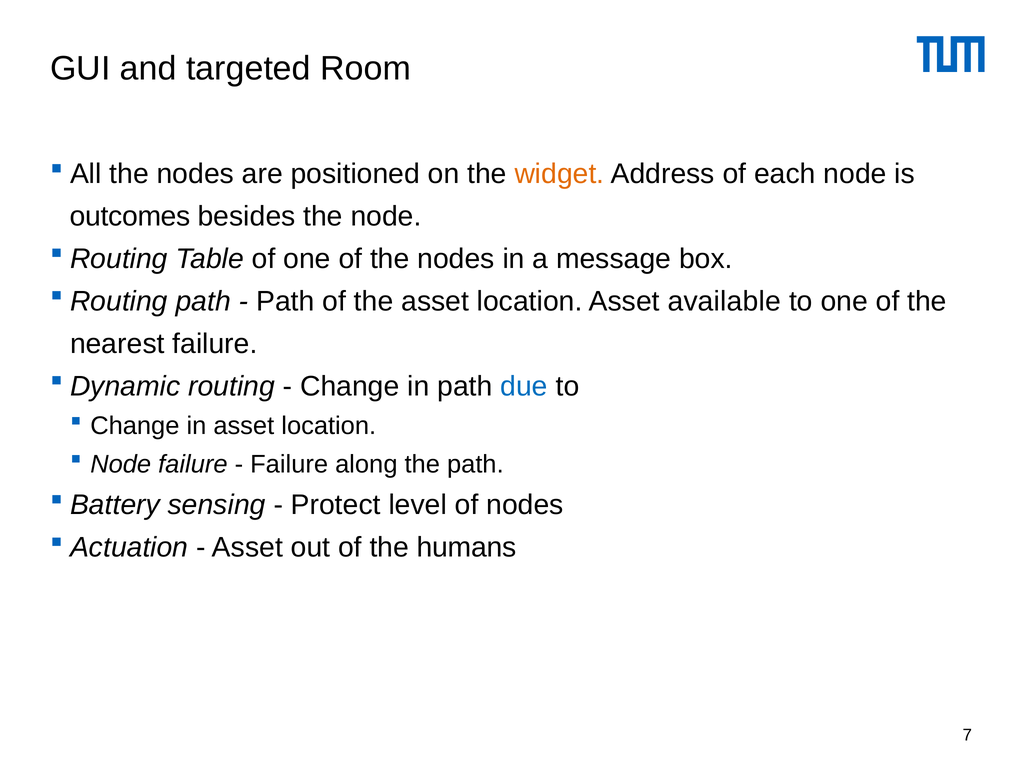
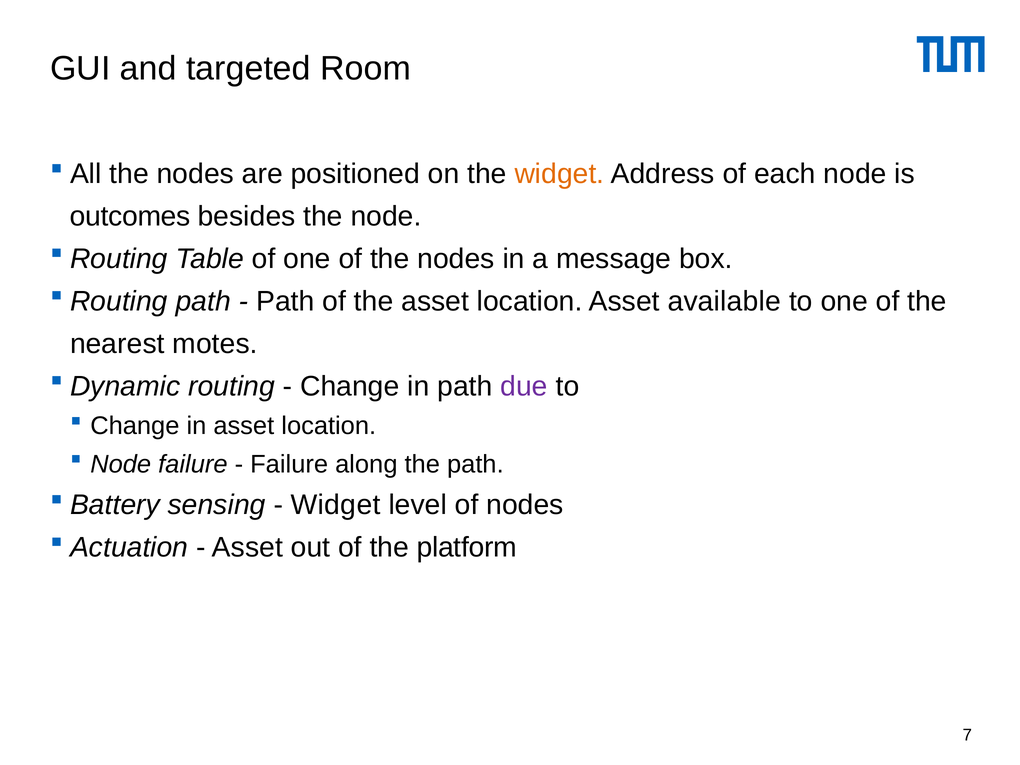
nearest failure: failure -> motes (215, 344)
due colour: blue -> purple (524, 386)
Protect: Protect -> Widget (336, 505)
humans: humans -> platform (467, 548)
